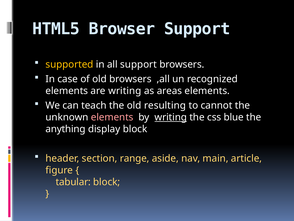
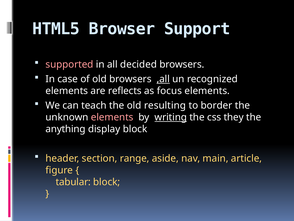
supported colour: yellow -> pink (69, 64)
all support: support -> decided (138, 64)
,all underline: none -> present (163, 79)
are writing: writing -> reflects (125, 91)
areas: areas -> focus (169, 91)
cannot: cannot -> border (217, 105)
blue: blue -> they (234, 117)
